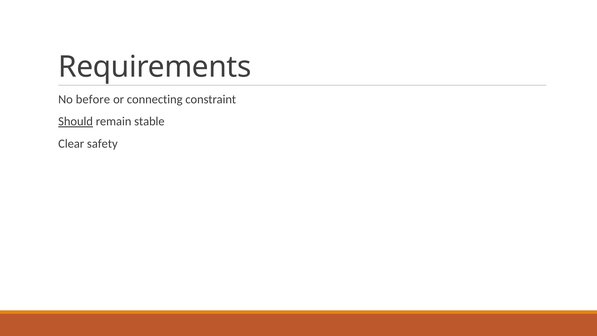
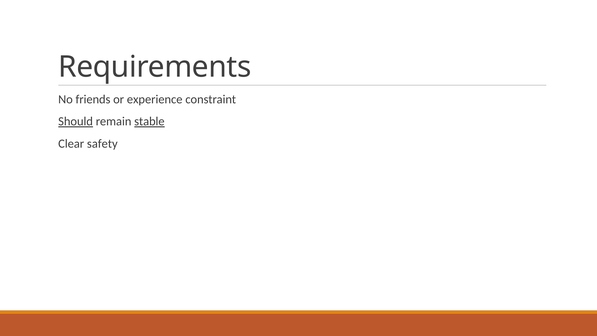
before: before -> friends (93, 99)
connecting: connecting -> experience (155, 99)
stable underline: none -> present (149, 121)
